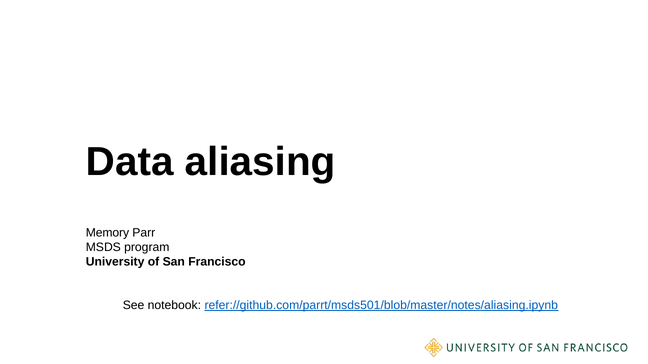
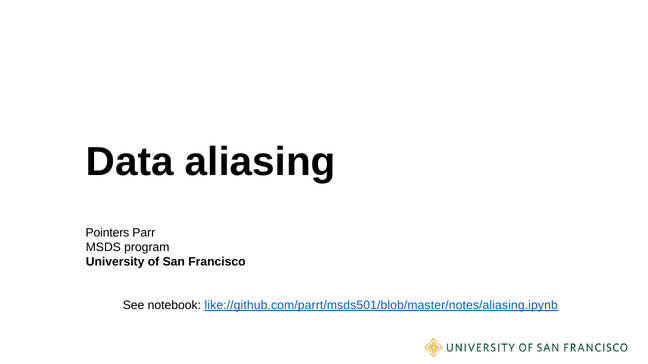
Memory: Memory -> Pointers (107, 233)
refer://github.com/parrt/msds501/blob/master/notes/aliasing.ipynb: refer://github.com/parrt/msds501/blob/master/notes/aliasing.ipynb -> like://github.com/parrt/msds501/blob/master/notes/aliasing.ipynb (381, 306)
